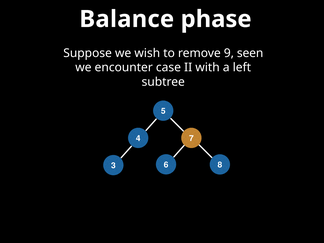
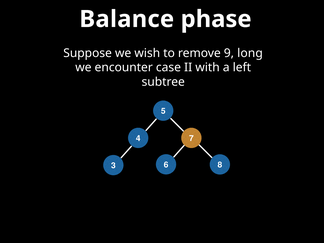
seen: seen -> long (250, 53)
